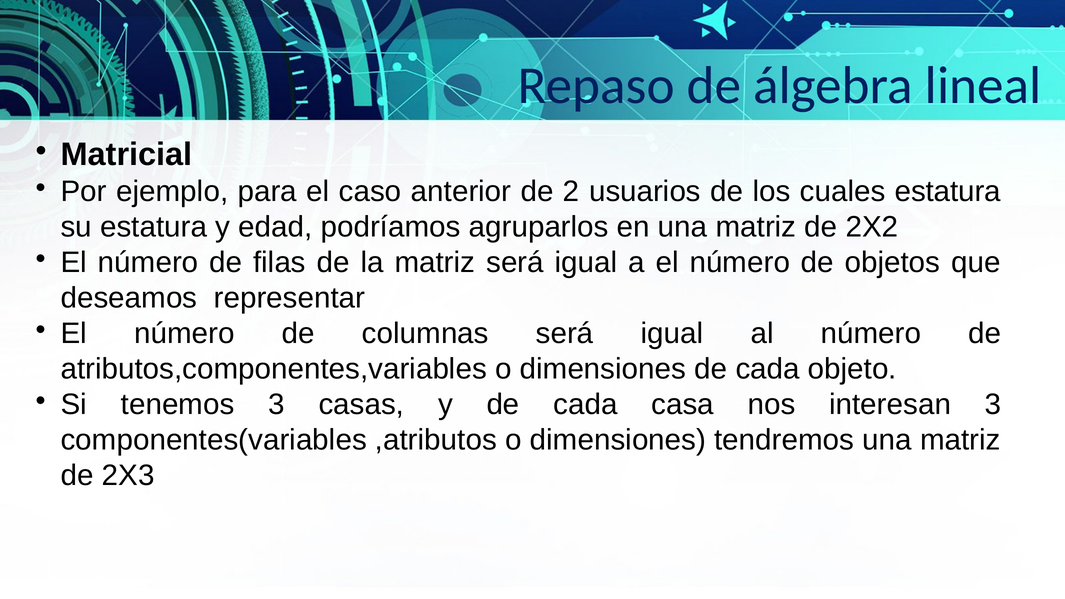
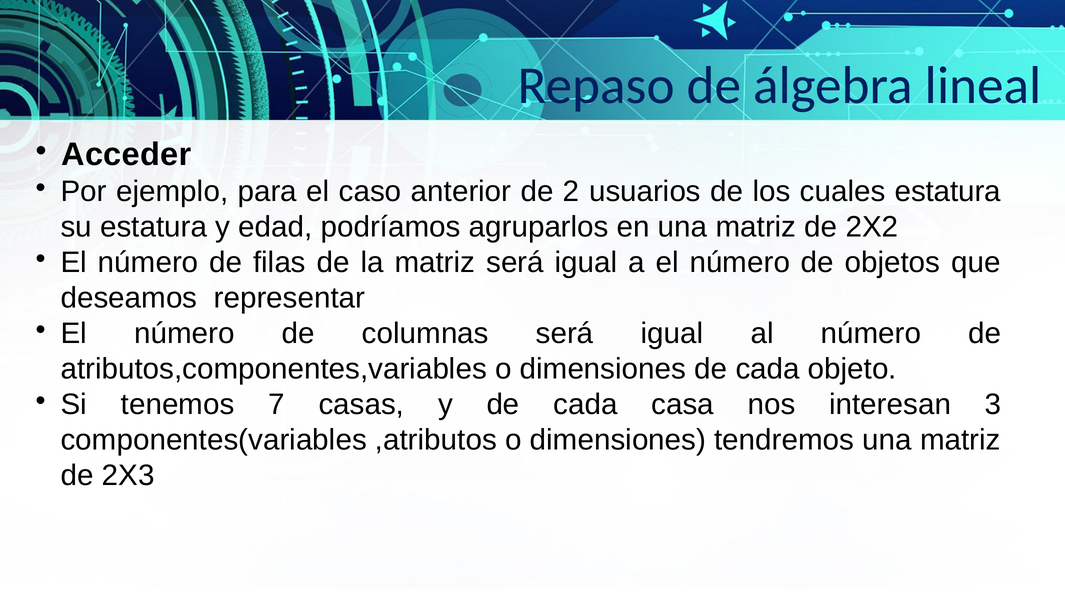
Matricial: Matricial -> Acceder (126, 154)
tenemos 3: 3 -> 7 (276, 405)
